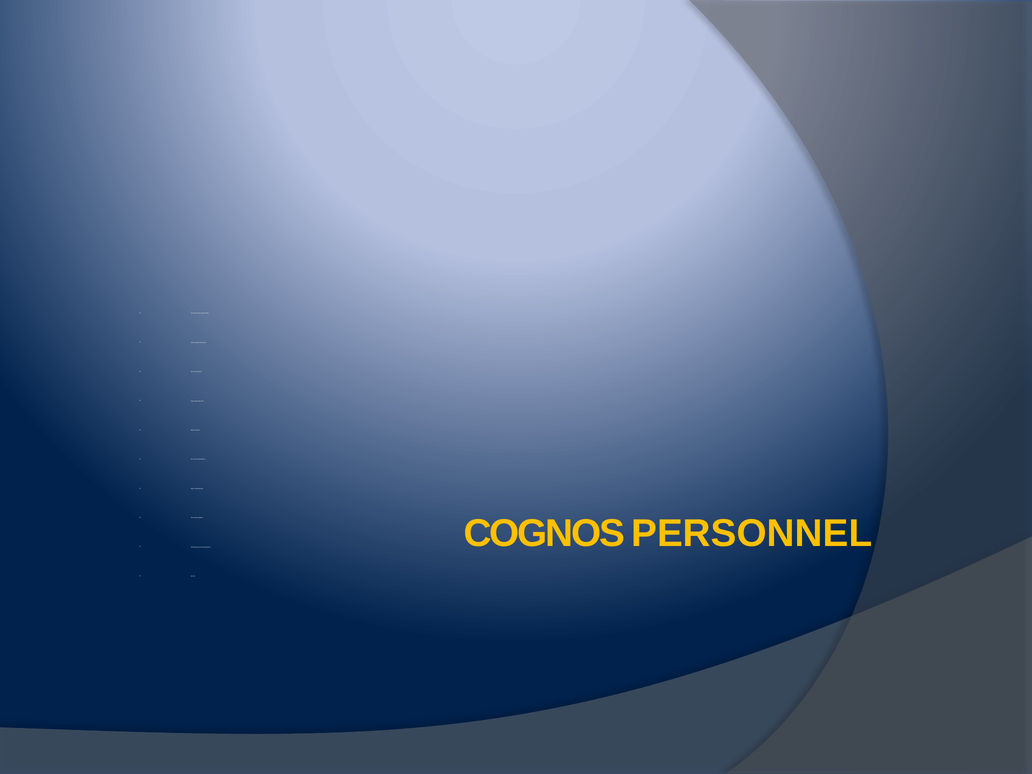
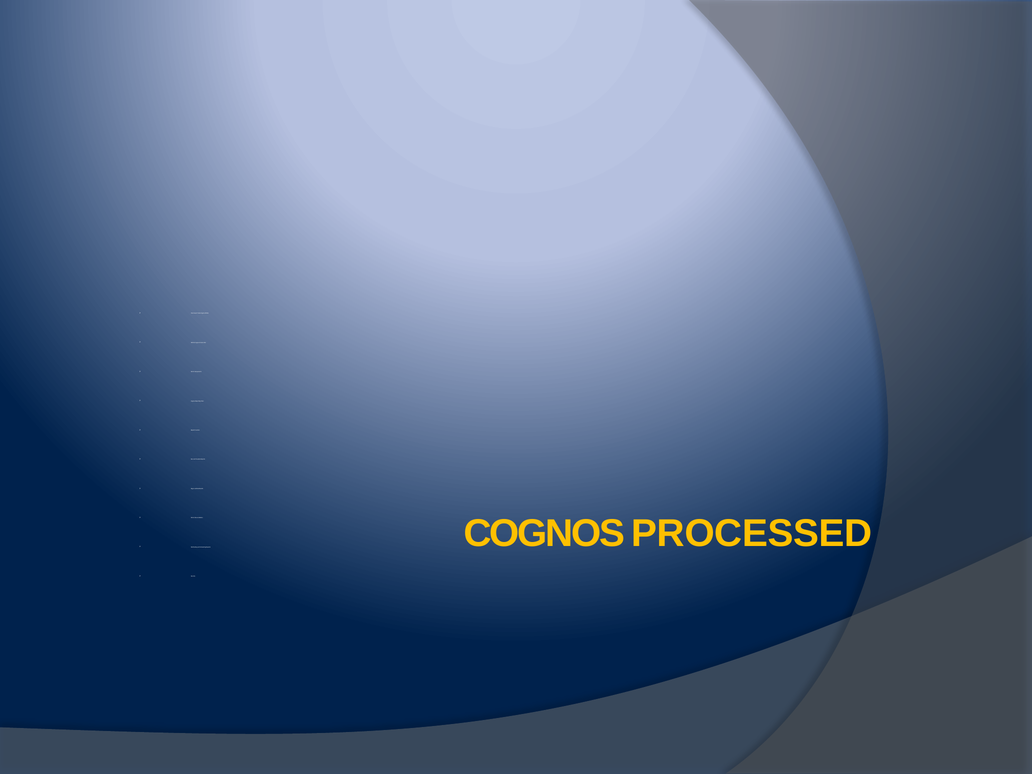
PERSONNEL: PERSONNEL -> PROCESSED (752, 533)
